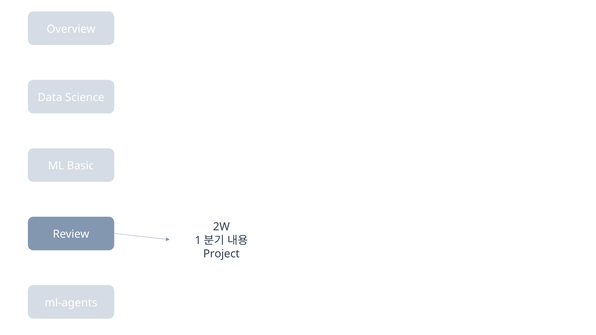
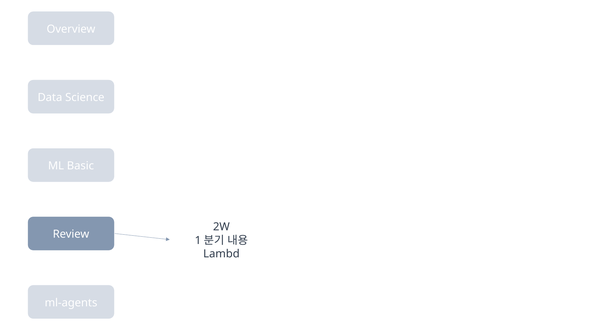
Project: Project -> Lambd (221, 254)
